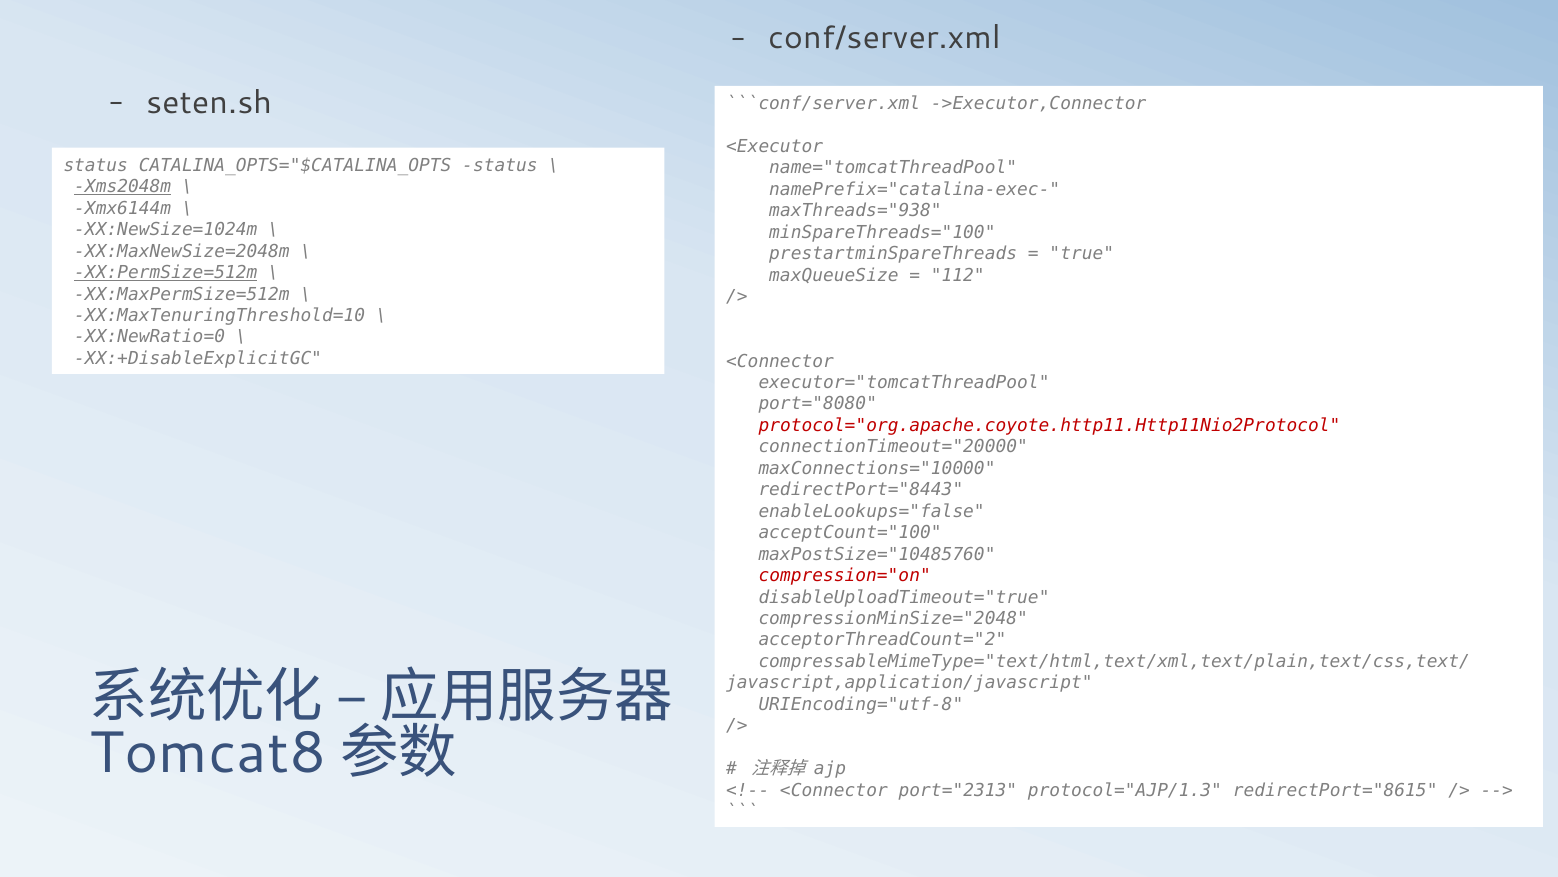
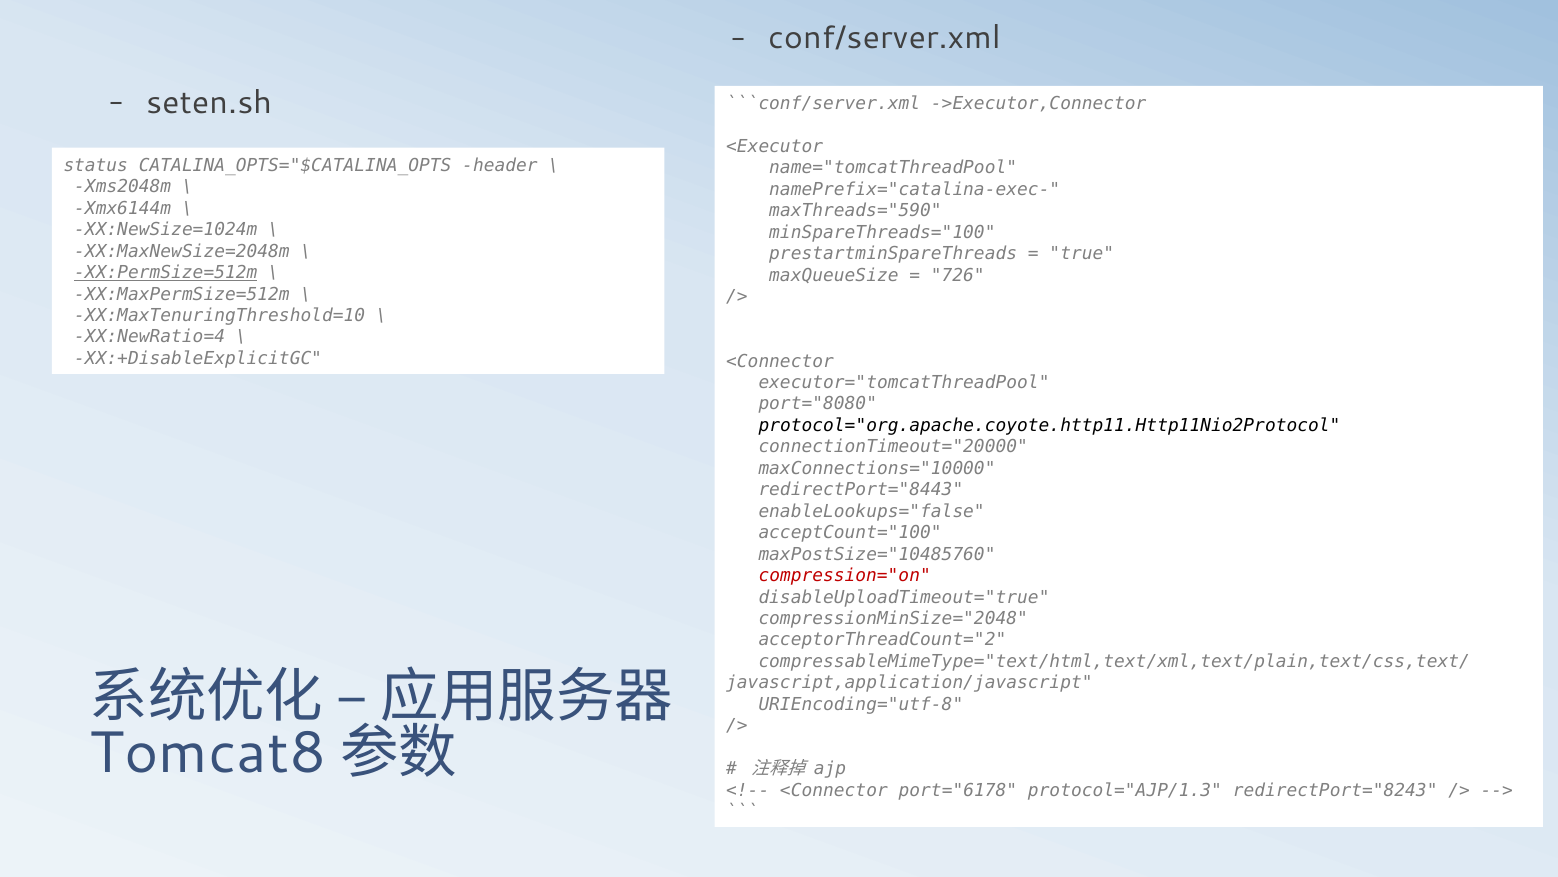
CATALINA_OPTS="$CATALINA_OPTS status: status -> header (500, 165)
Xms2048m underline: present -> none (123, 187)
maxThreads="938: maxThreads="938 -> maxThreads="590 (855, 211)
112: 112 -> 726 (958, 275)
XX:NewRatio=0: XX:NewRatio=0 -> XX:NewRatio=4 (150, 337)
protocol="org.apache.coyote.http11.Http11Nio2Protocol colour: red -> black (1049, 425)
port="2313: port="2313 -> port="6178 (958, 790)
redirectPort="8615: redirectPort="8615 -> redirectPort="8243 (1335, 790)
